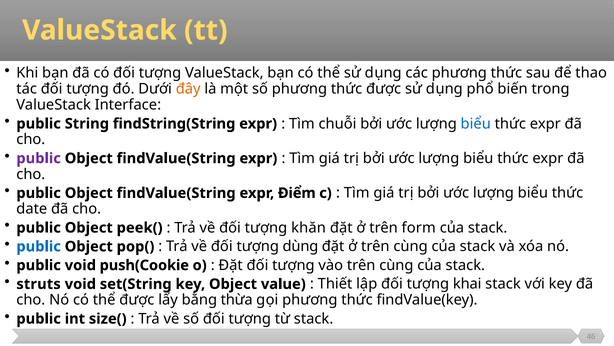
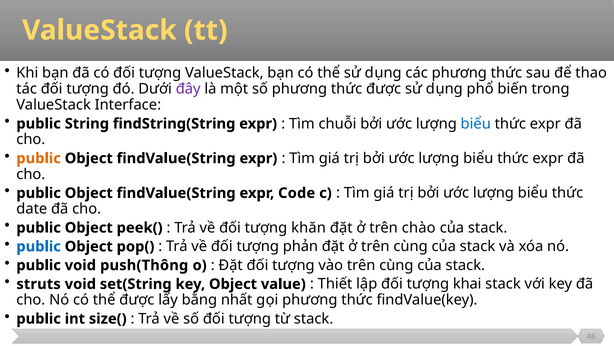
đây colour: orange -> purple (188, 89)
public colour: purple -> orange (39, 158)
Điểm: Điểm -> Code (297, 193)
form: form -> chào (419, 227)
dùng: dùng -> phản (300, 246)
push(Cookie: push(Cookie -> push(Thông (144, 265)
thừa: thừa -> nhất (237, 299)
